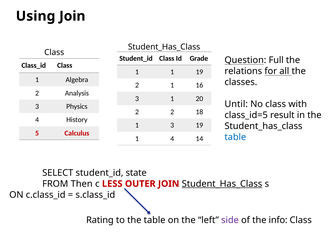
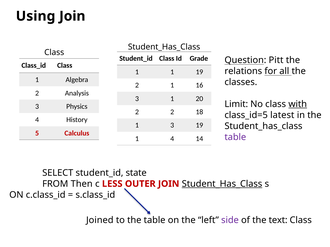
Full: Full -> Pitt (276, 60)
Until: Until -> Limit (236, 104)
with underline: none -> present (298, 104)
result: result -> latest (282, 115)
table colour: blue -> purple (235, 137)
Rating: Rating -> Joined (100, 221)
info: info -> text (278, 221)
